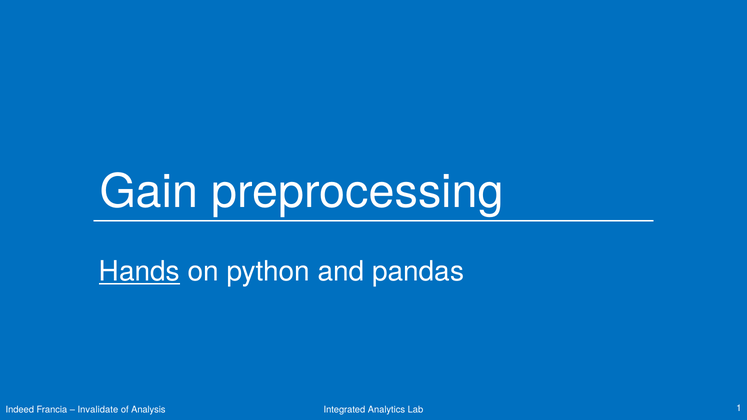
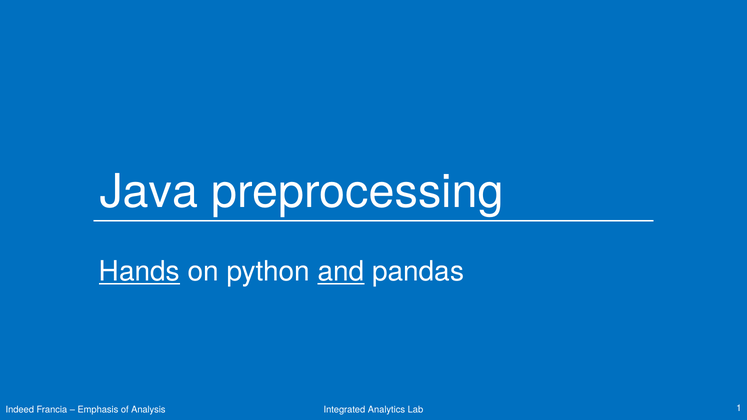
Gain: Gain -> Java (149, 192)
and underline: none -> present (341, 272)
Invalidate: Invalidate -> Emphasis (98, 410)
